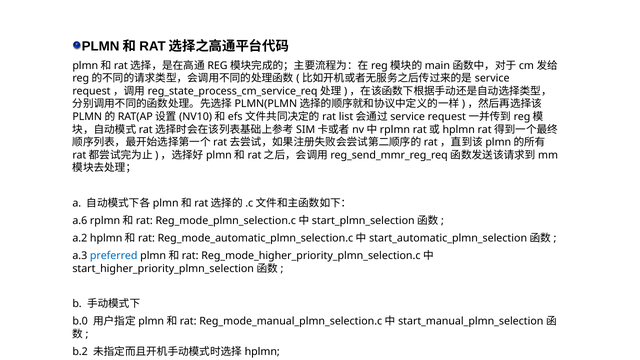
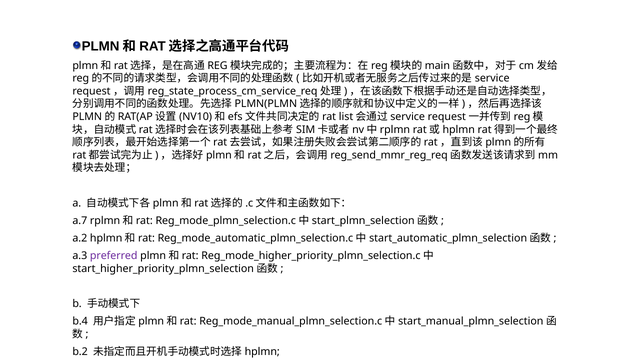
a.6: a.6 -> a.7 (80, 221)
preferred colour: blue -> purple (114, 256)
b.0: b.0 -> b.4 (80, 321)
